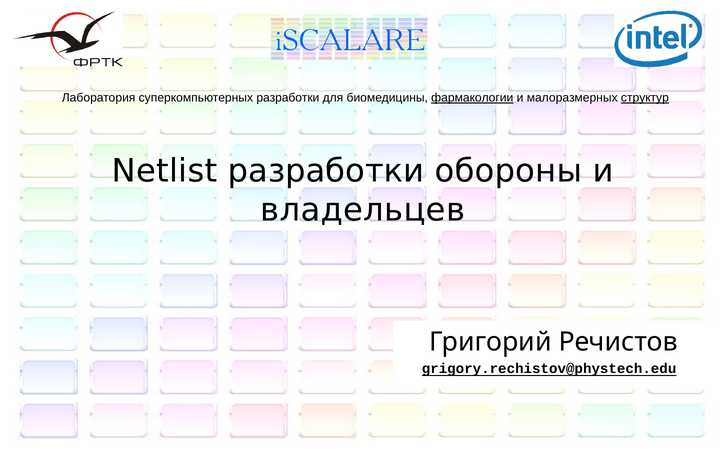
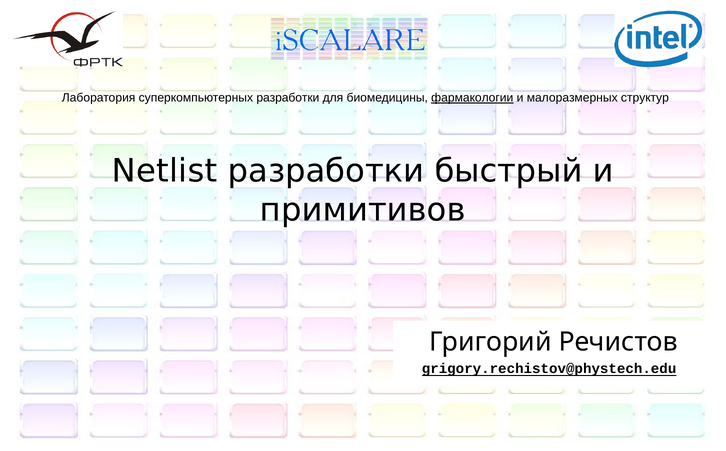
структур underline: present -> none (645, 98)
обороны: обороны -> быстрый (509, 172)
владельцев: владельцев -> примитивов (363, 210)
